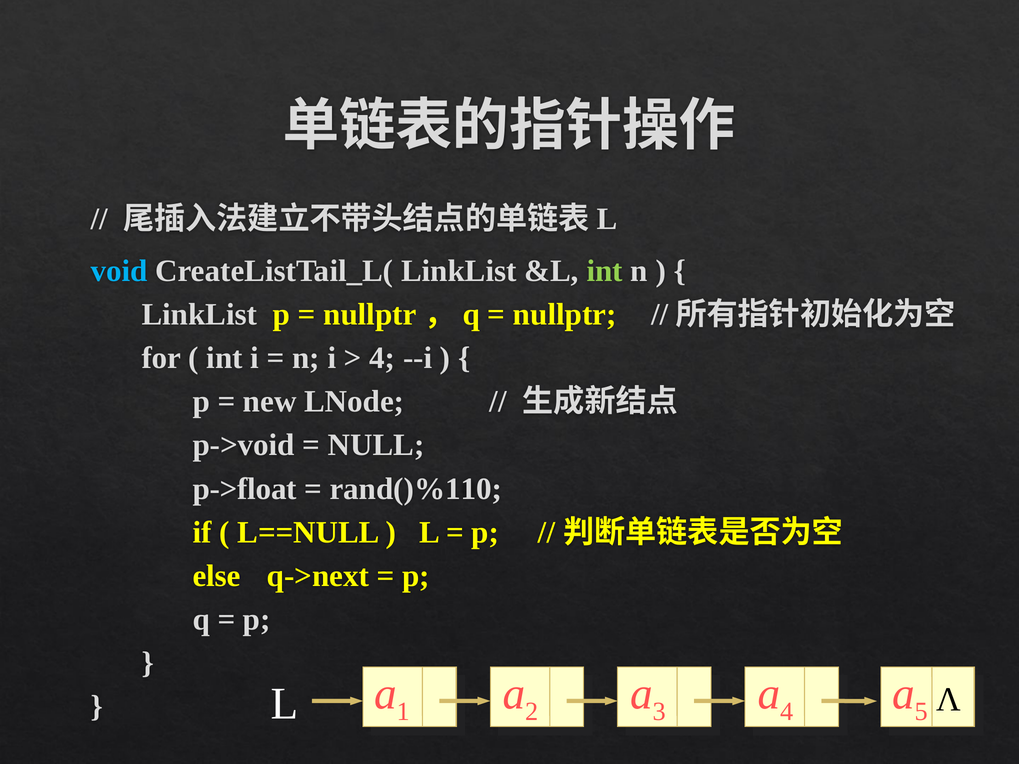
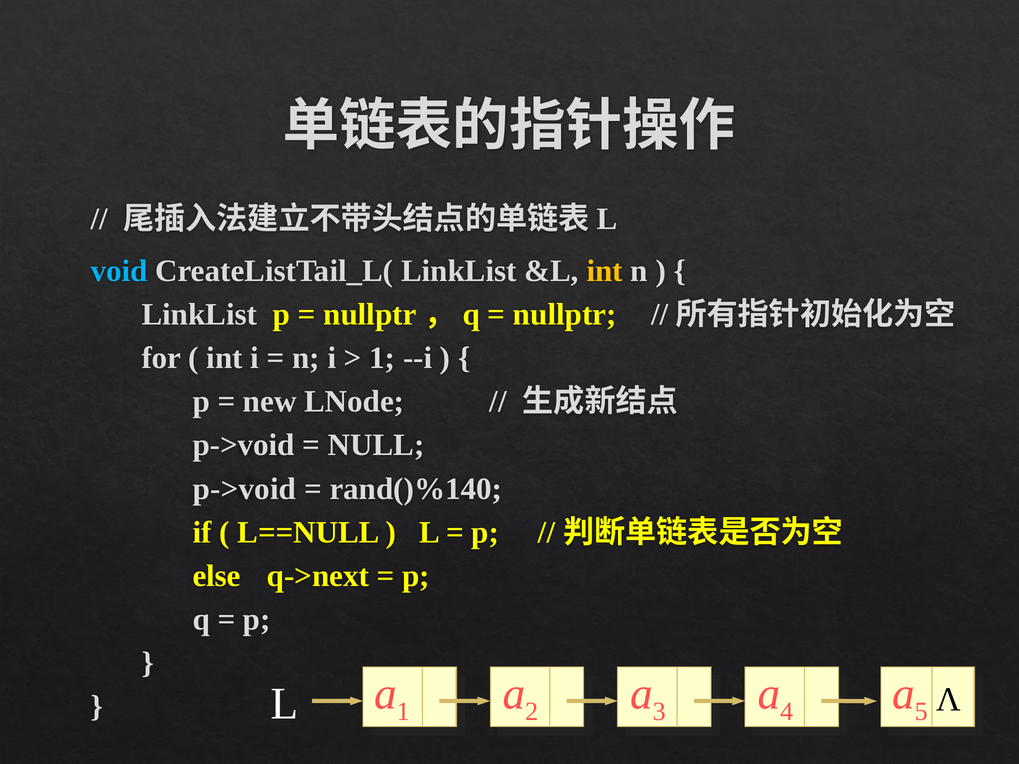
int colour: light green -> yellow (605, 271)
4: 4 -> 1 (382, 358)
p->float: p->float -> p->void (244, 489)
rand()%110: rand()%110 -> rand()%140 (416, 489)
